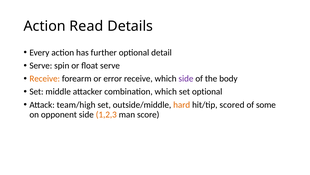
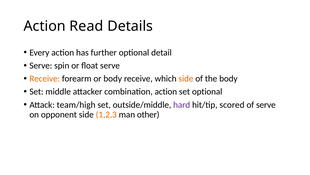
or error: error -> body (113, 78)
side colour: purple -> orange (186, 78)
combination which: which -> action (166, 91)
hard colour: orange -> purple (182, 104)
of some: some -> serve (266, 104)
score: score -> other (148, 114)
